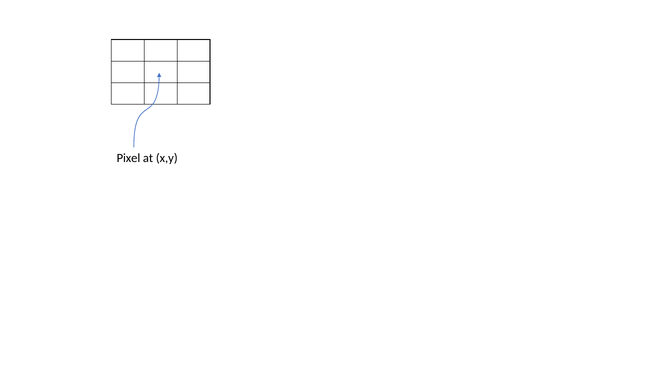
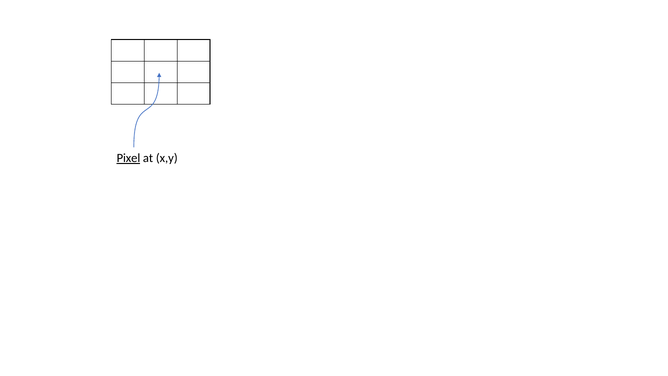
Pixel underline: none -> present (128, 158)
